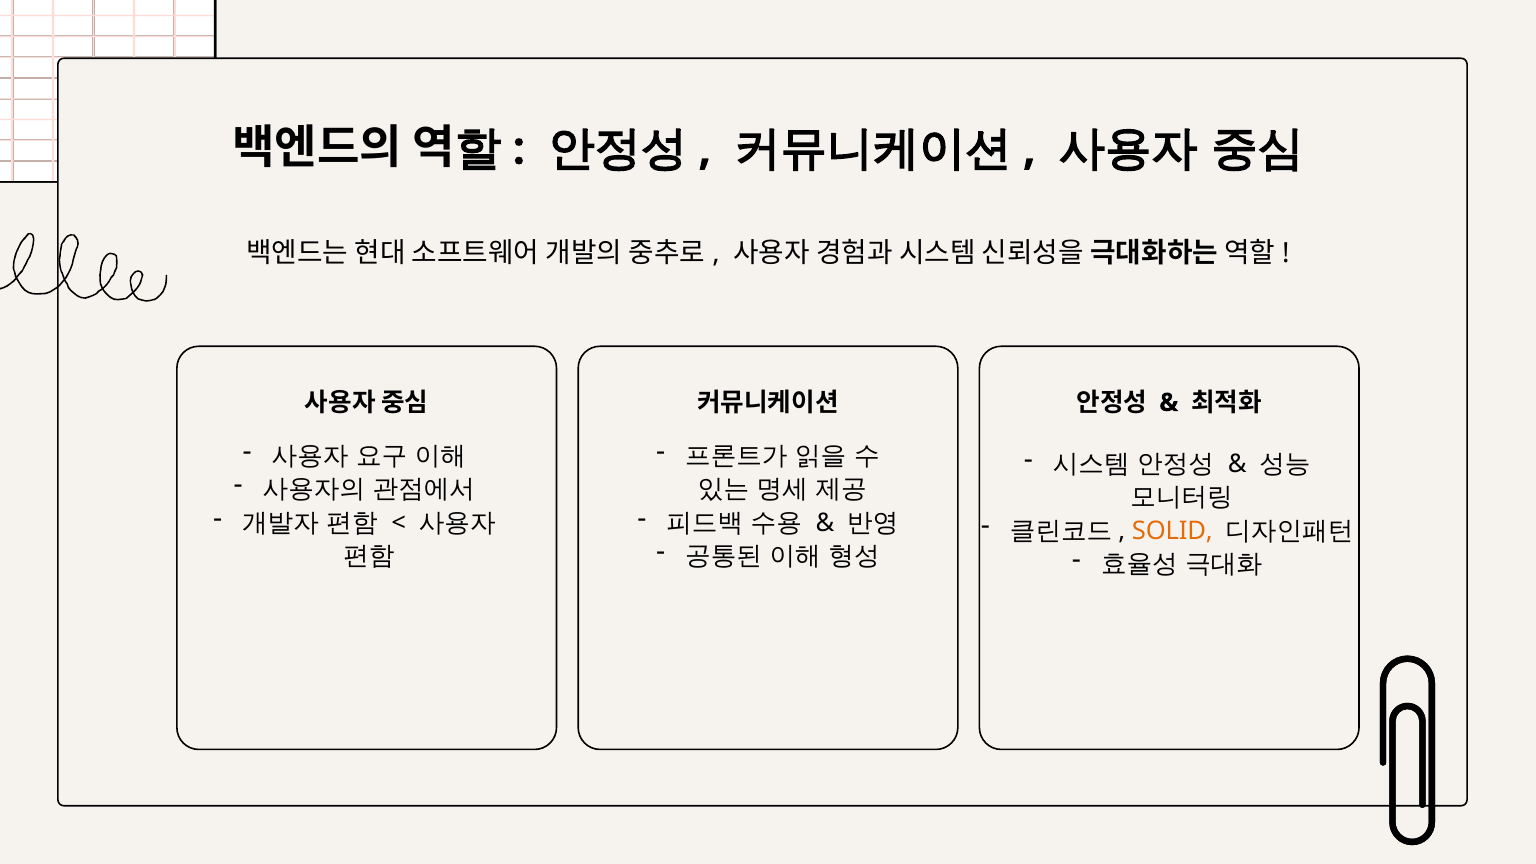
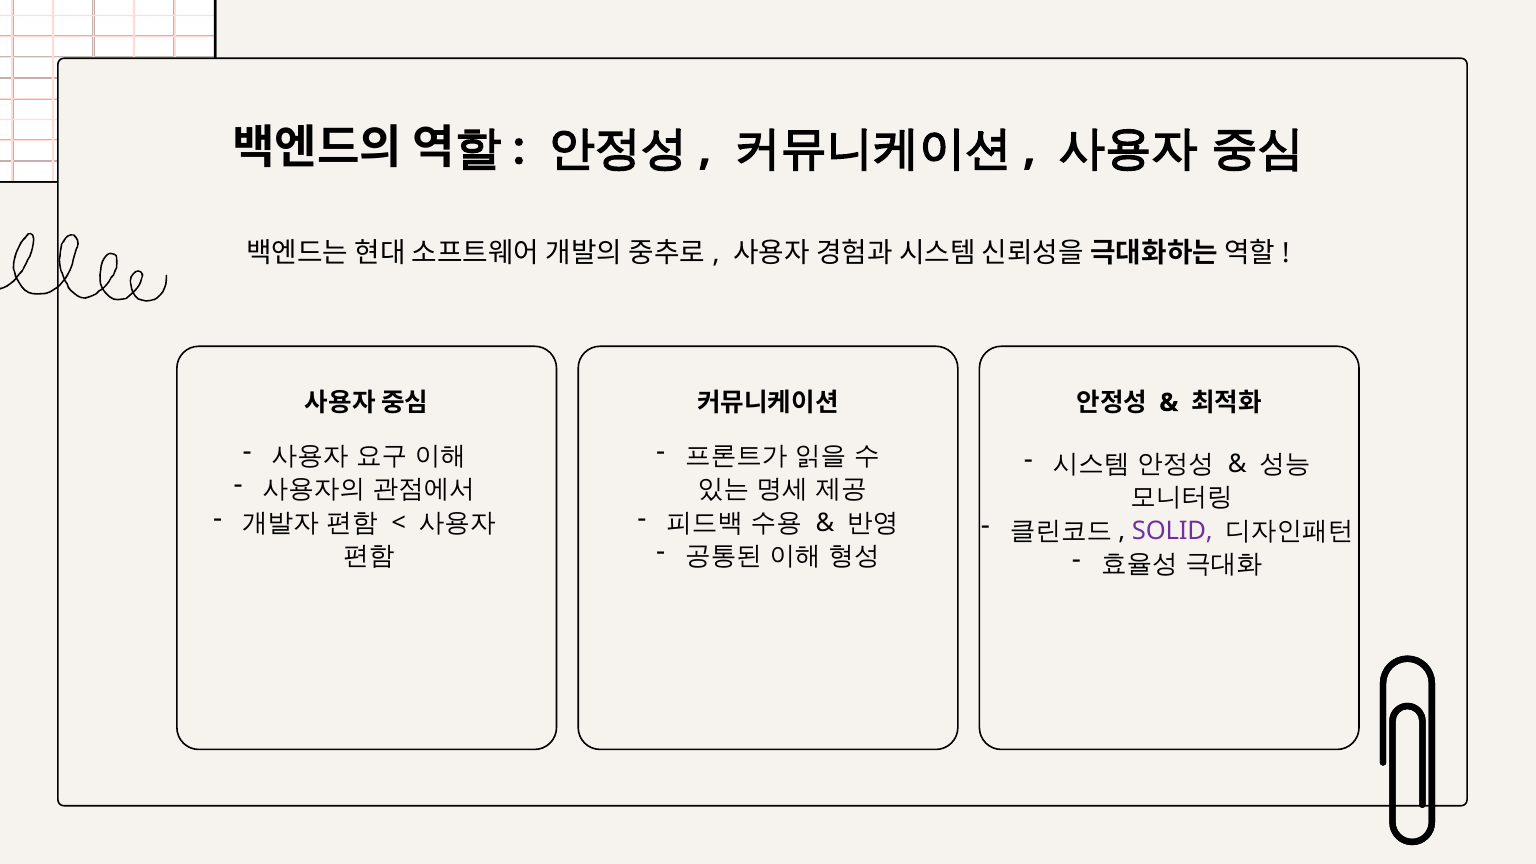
SOLID colour: orange -> purple (1172, 531)
